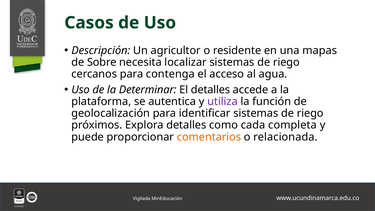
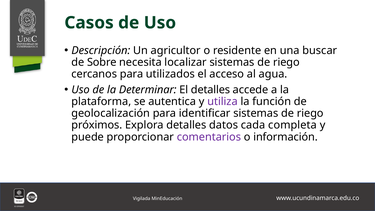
mapas: mapas -> buscar (320, 50)
contenga: contenga -> utilizados (170, 74)
como: como -> datos (224, 125)
comentarios colour: orange -> purple (209, 137)
relacionada: relacionada -> información (286, 137)
